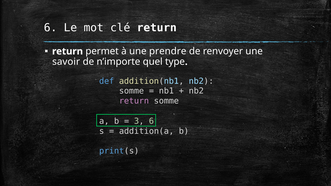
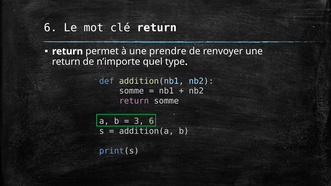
savoir: savoir -> return (66, 62)
